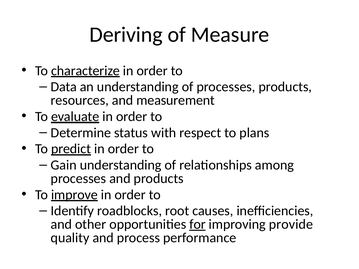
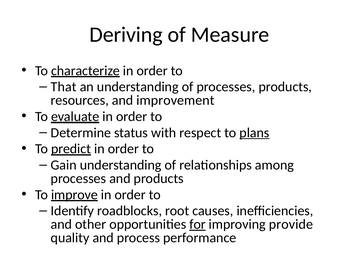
Data: Data -> That (64, 87)
measurement: measurement -> improvement (175, 100)
plans underline: none -> present (254, 133)
